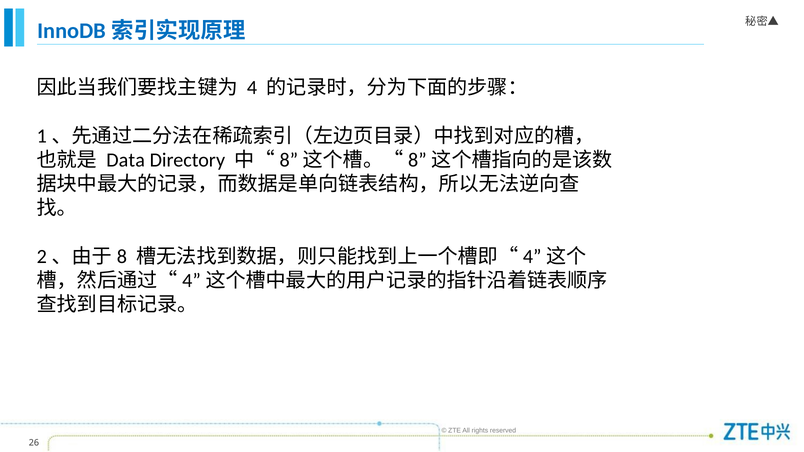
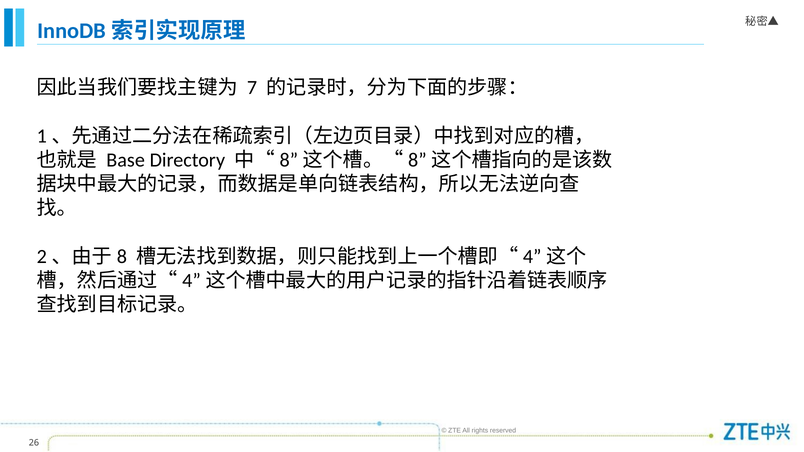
4: 4 -> 7 (252, 88)
Data: Data -> Base (126, 160)
